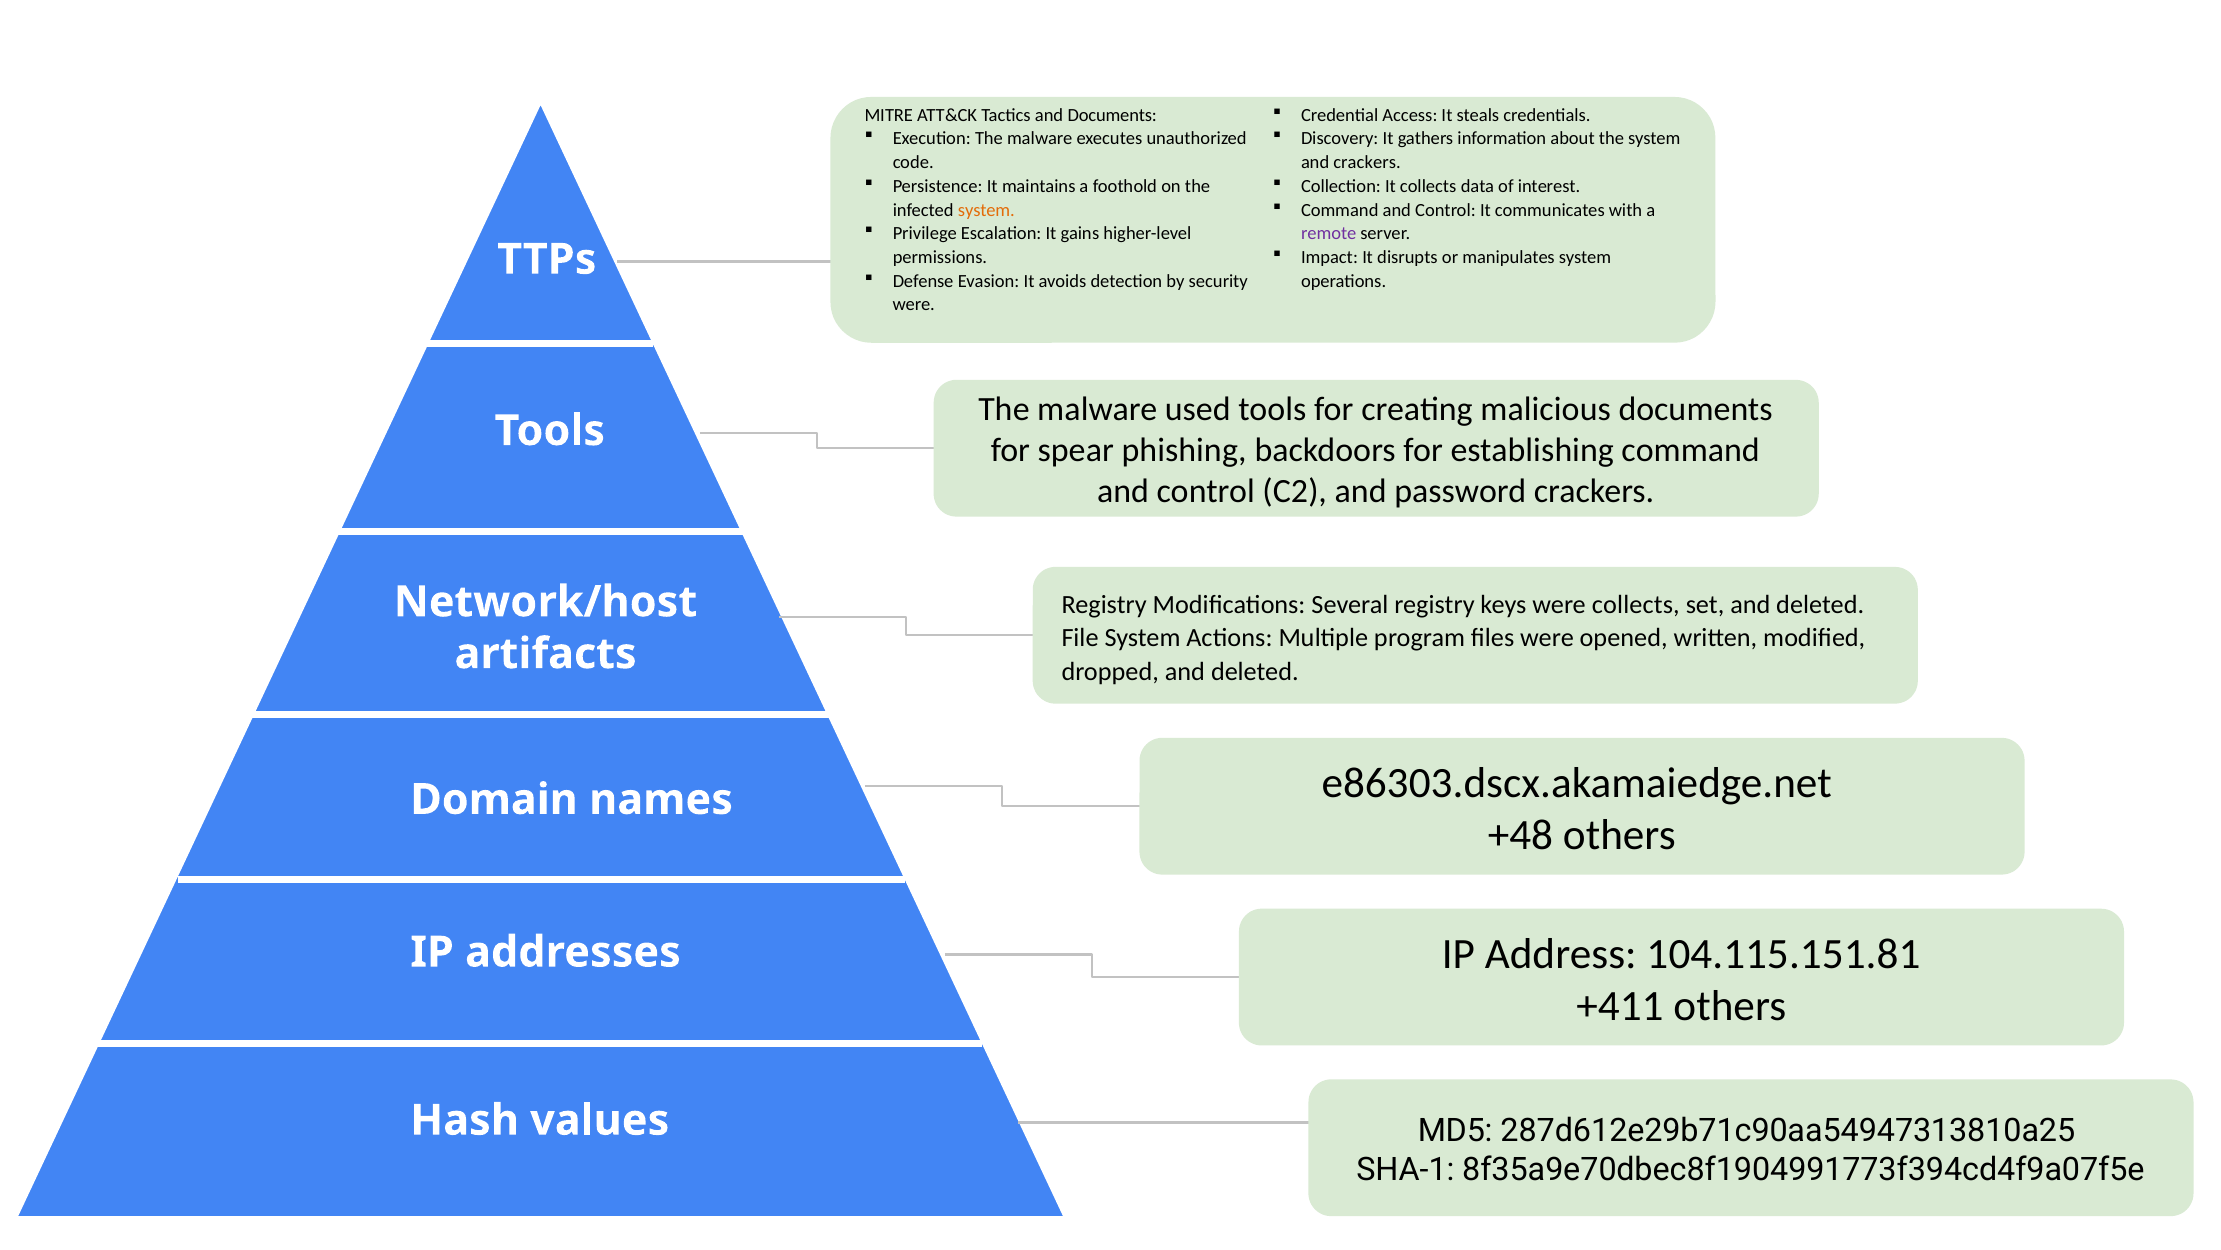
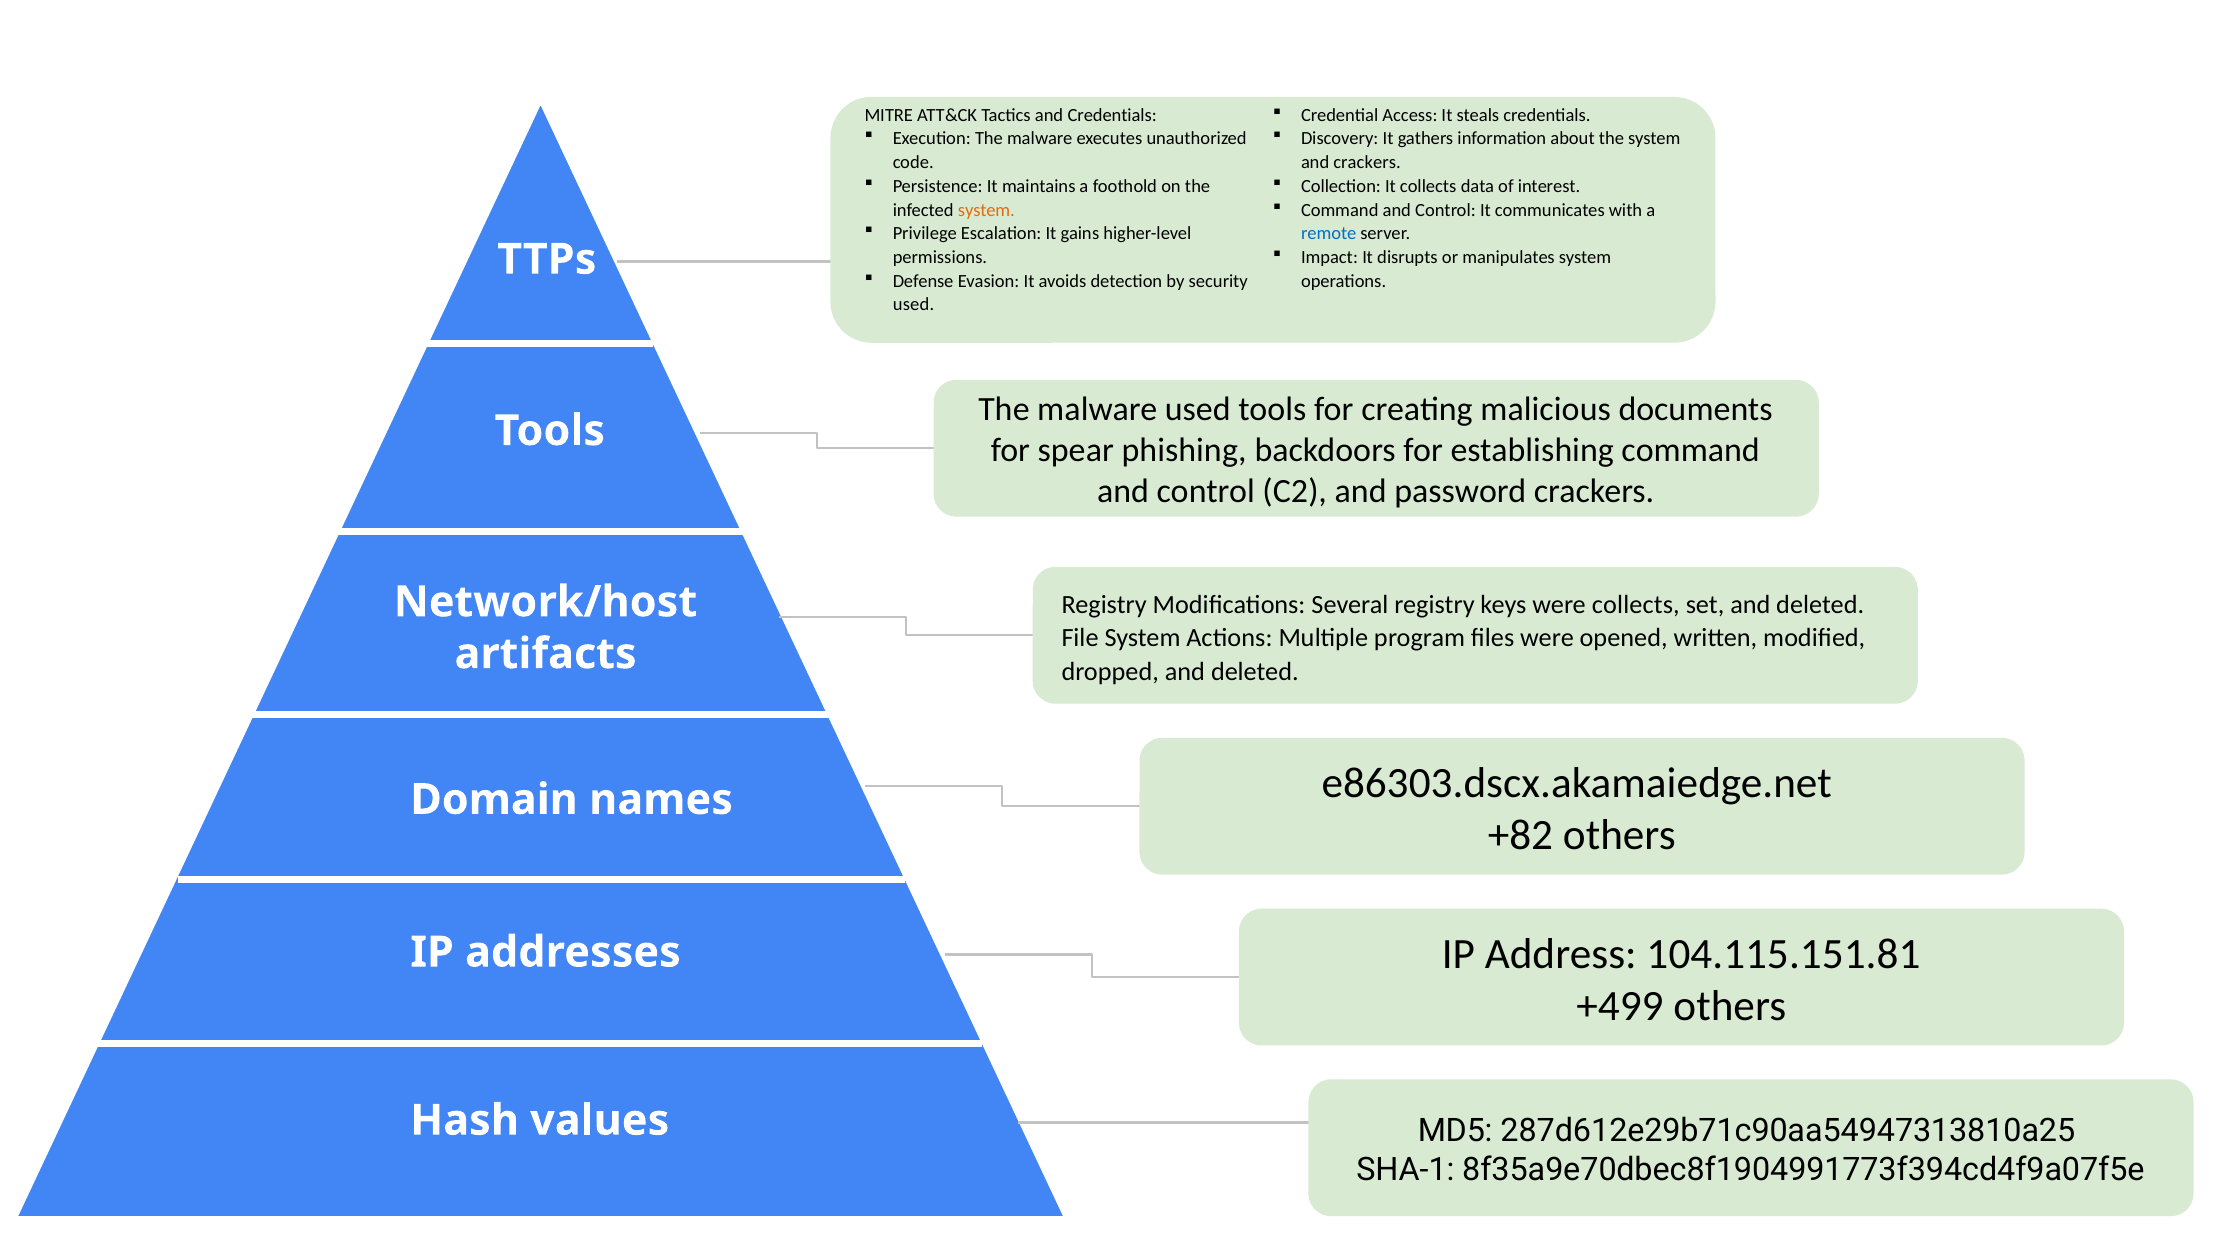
and Documents: Documents -> Credentials (1112, 115)
remote colour: purple -> blue (1329, 234)
were: were -> used (914, 305)
+48: +48 -> +82 (1520, 835)
+411: +411 -> +499 (1620, 1005)
